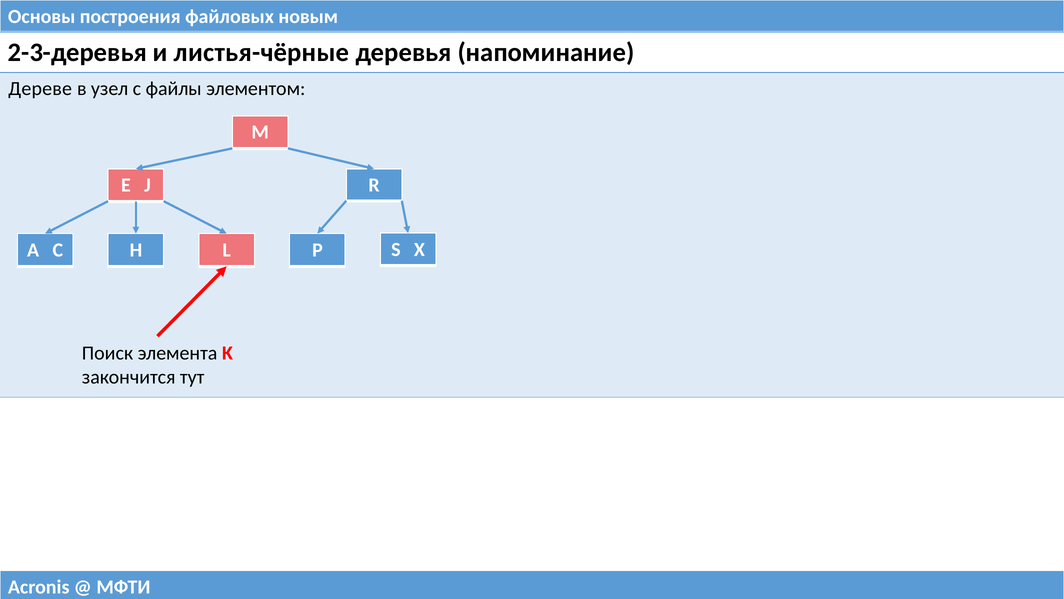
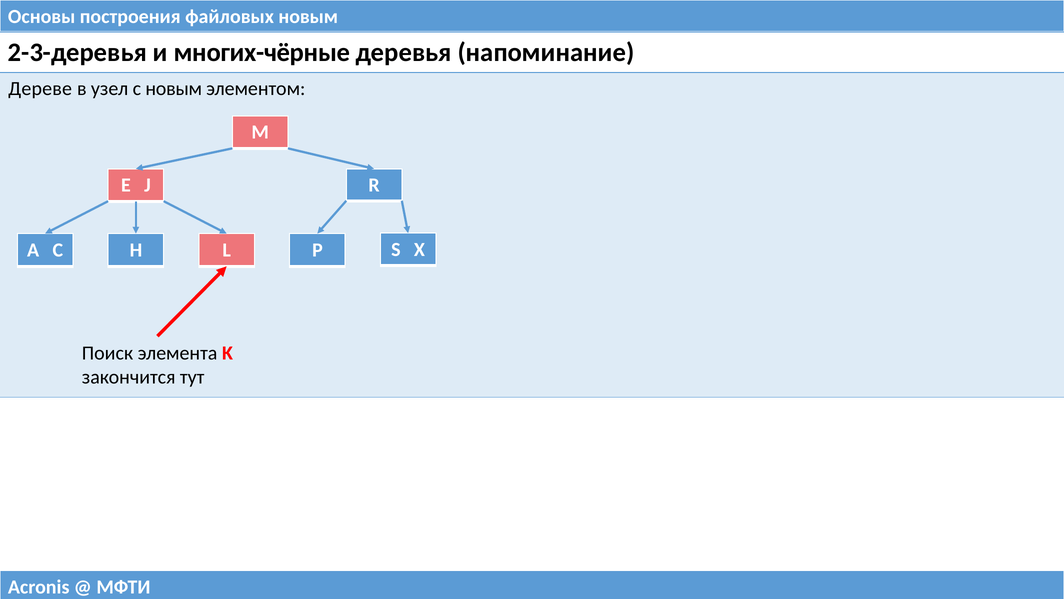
листья-чёрные: листья-чёрные -> многих-чёрные (262, 52)
с файлы: файлы -> новым (174, 89)
